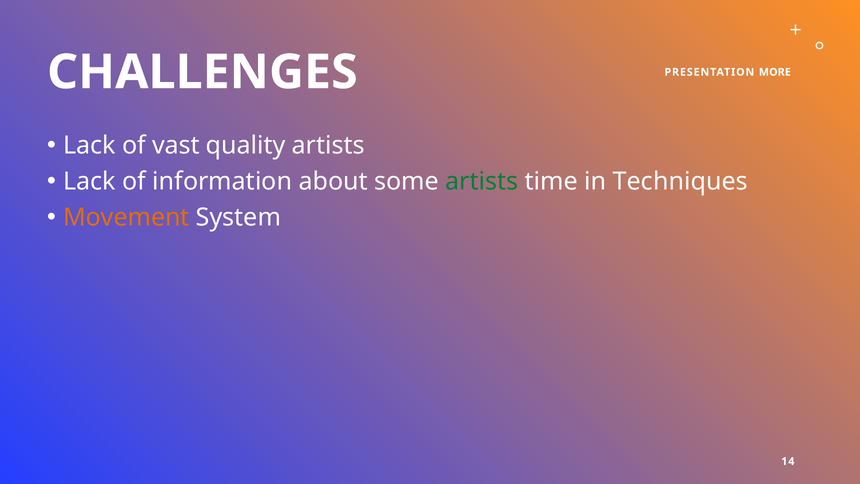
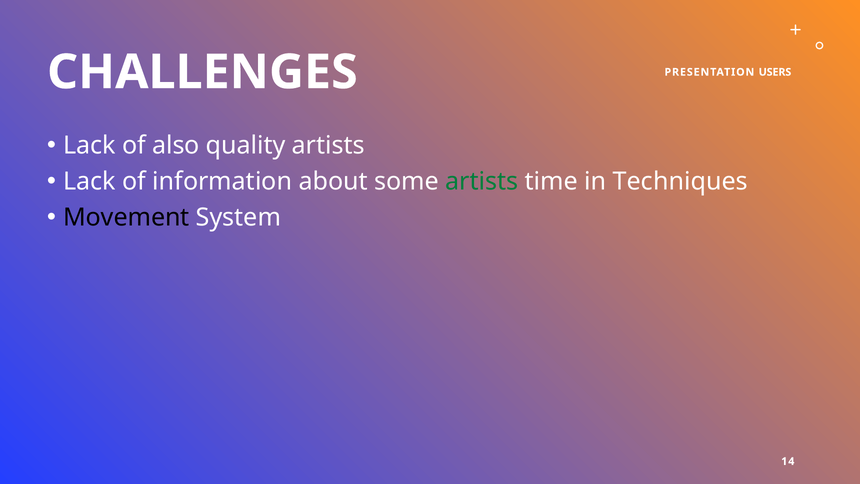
MORE: MORE -> USERS (775, 72)
vast: vast -> also (176, 145)
Movement colour: orange -> black (126, 218)
